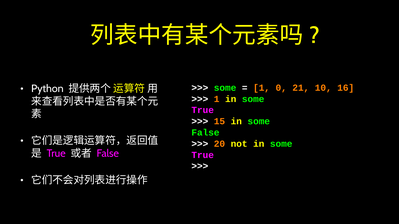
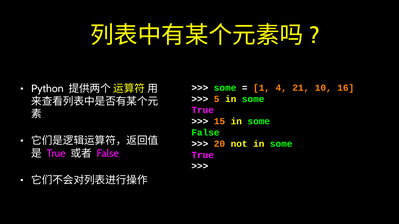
0: 0 -> 4 (281, 88)
1: 1 -> 5 (217, 99)
